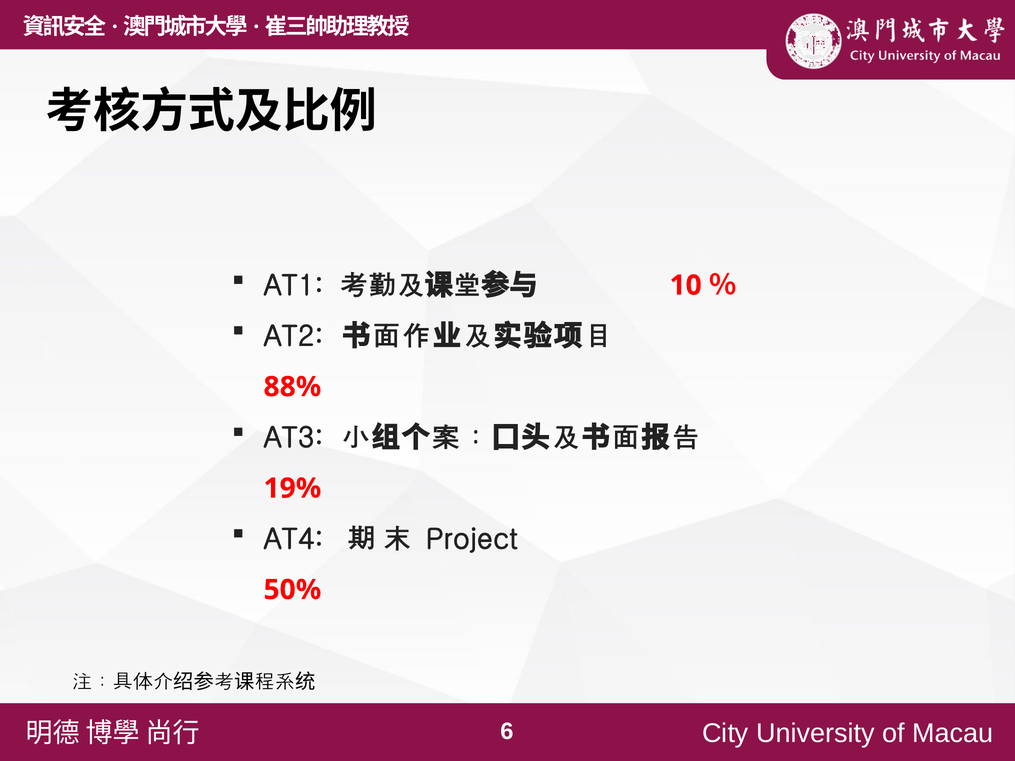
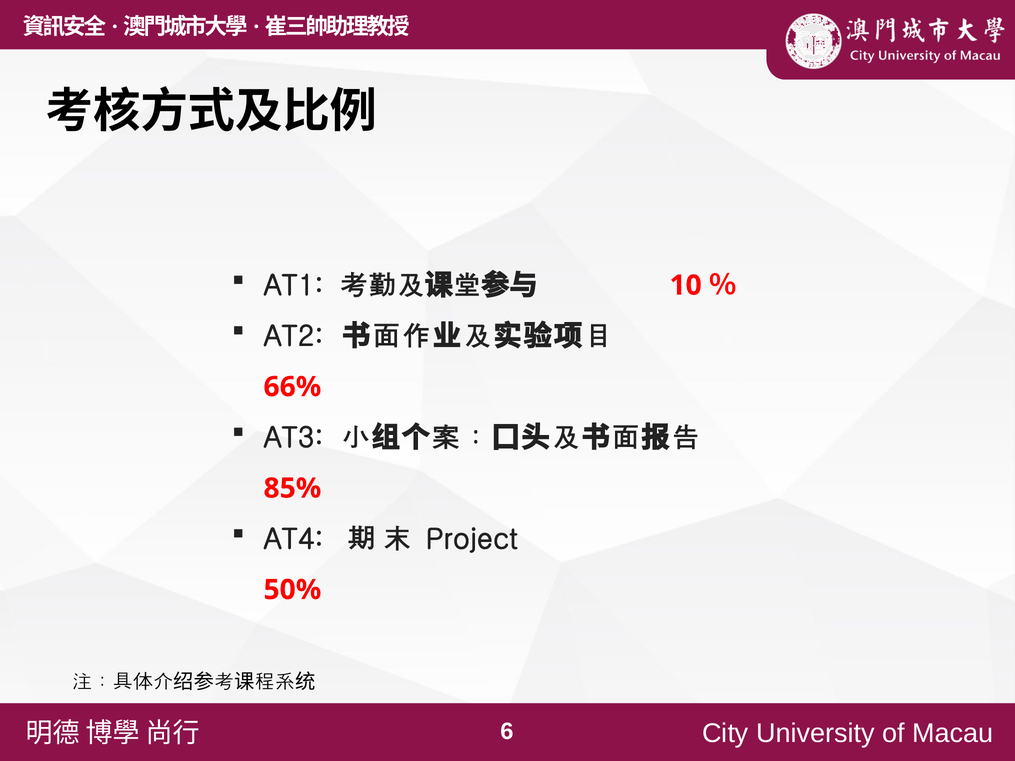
88%: 88% -> 66% (292, 387)
19%: 19% -> 85% (292, 488)
